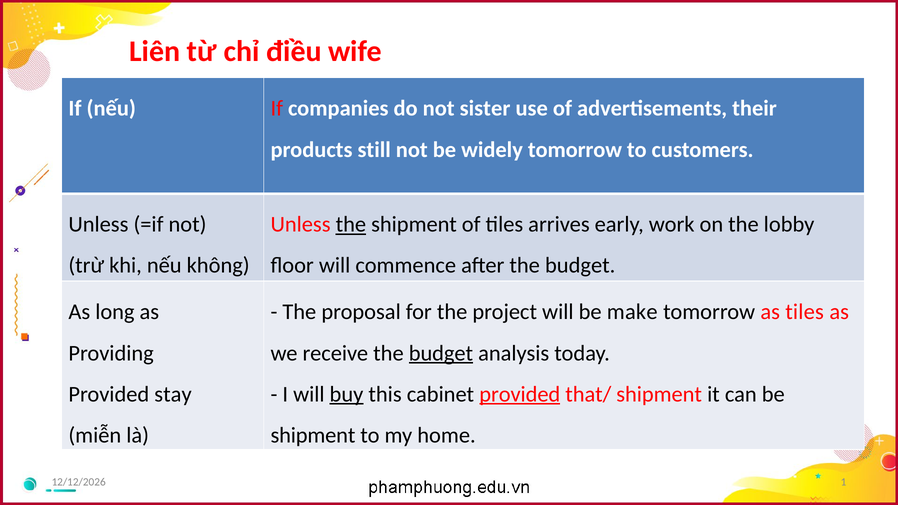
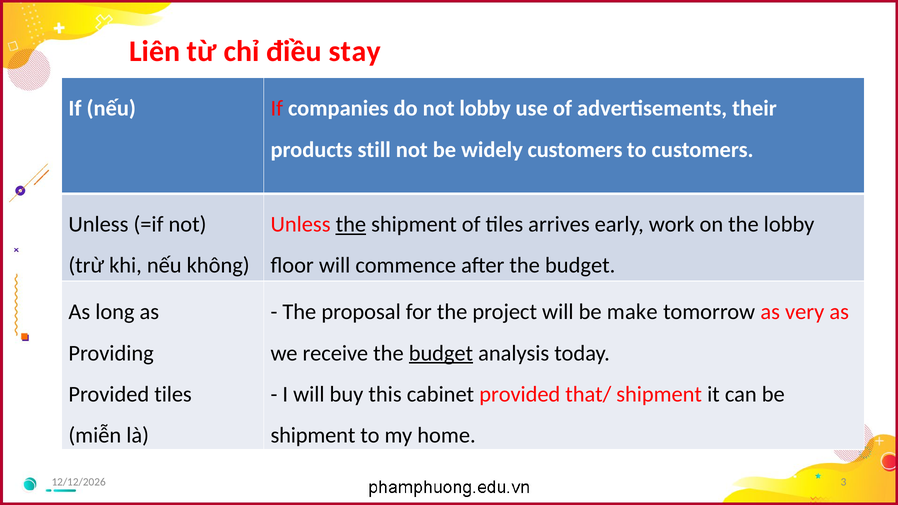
wife: wife -> stay (355, 51)
not sister: sister -> lobby (485, 109)
widely tomorrow: tomorrow -> customers (575, 150)
as tiles: tiles -> very (805, 312)
Provided stay: stay -> tiles (173, 394)
buy underline: present -> none (347, 394)
provided underline: present -> none (520, 394)
1: 1 -> 3 (844, 482)
